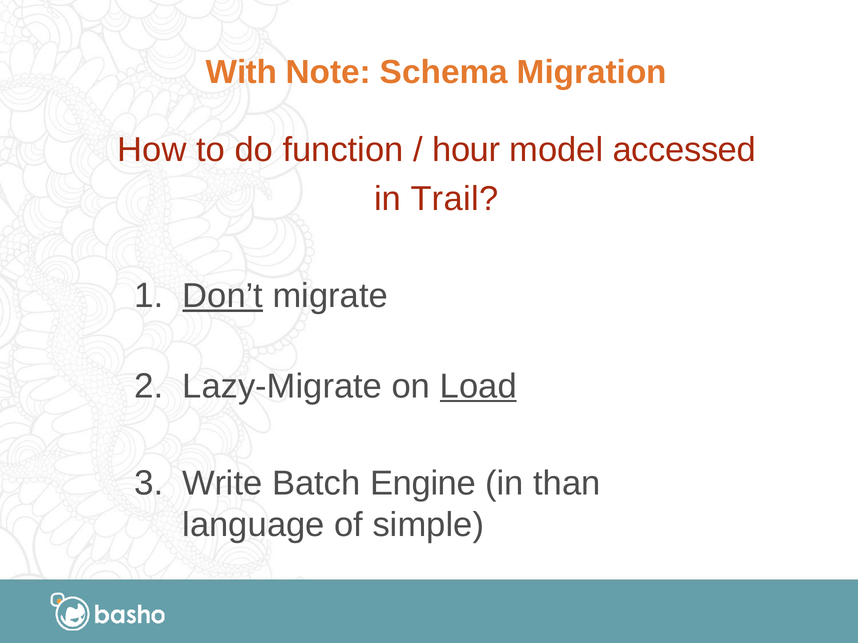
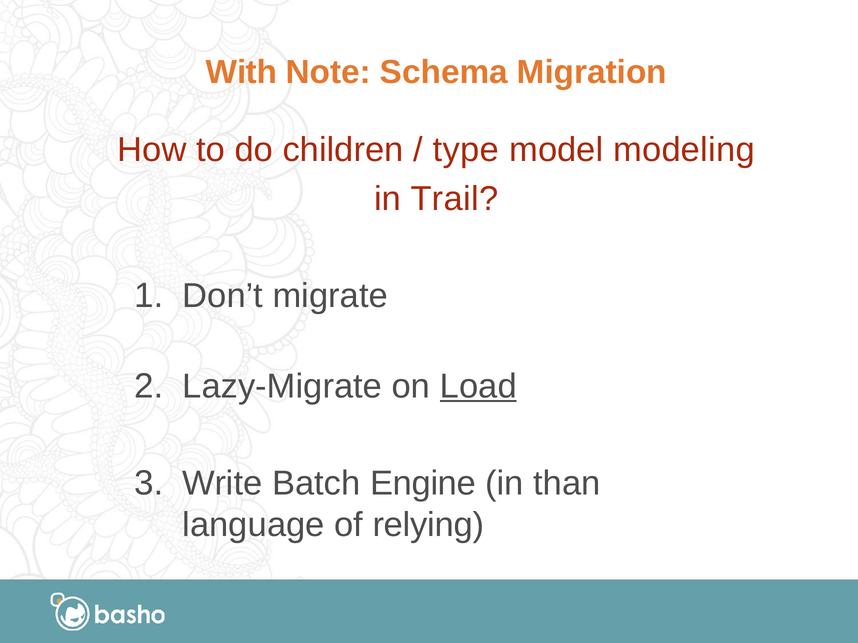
function: function -> children (343, 150)
hour: hour -> type (466, 150)
accessed: accessed -> modeling (684, 150)
Don’t underline: present -> none (223, 296)
simple: simple -> relying (428, 525)
